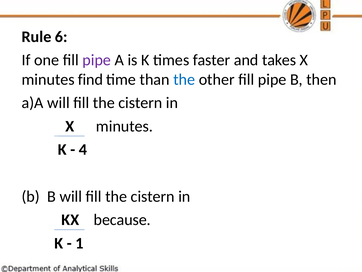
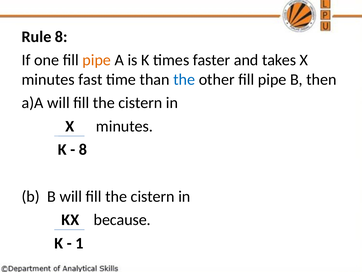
Rule 6: 6 -> 8 (61, 37)
pipe colour: purple -> orange (97, 60)
find: find -> fast (90, 79)
4: 4 -> 8 (83, 149)
